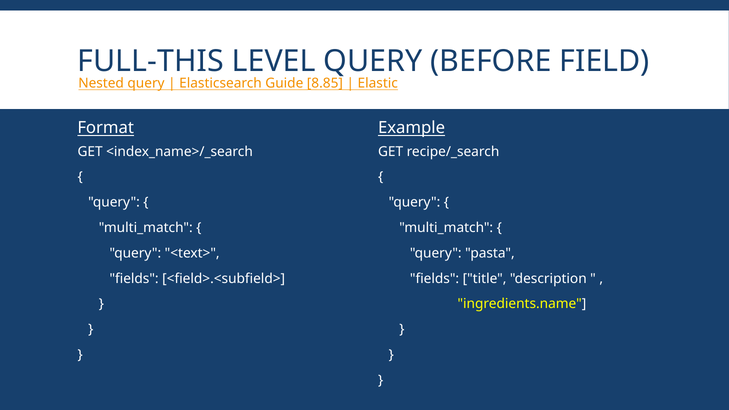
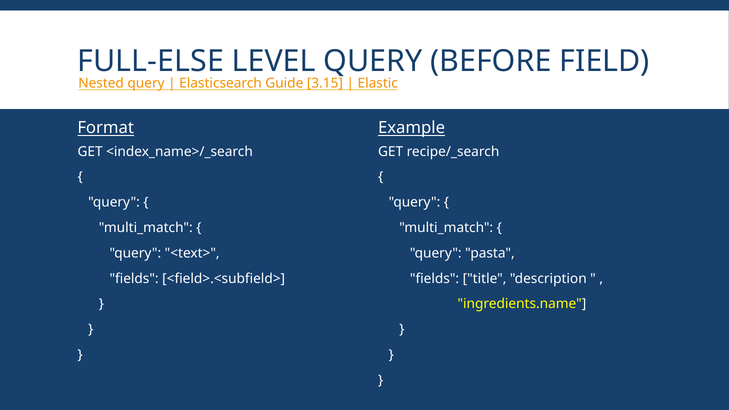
FULL-THIS: FULL-THIS -> FULL-ELSE (151, 61)
8.85: 8.85 -> 3.15 (325, 83)
